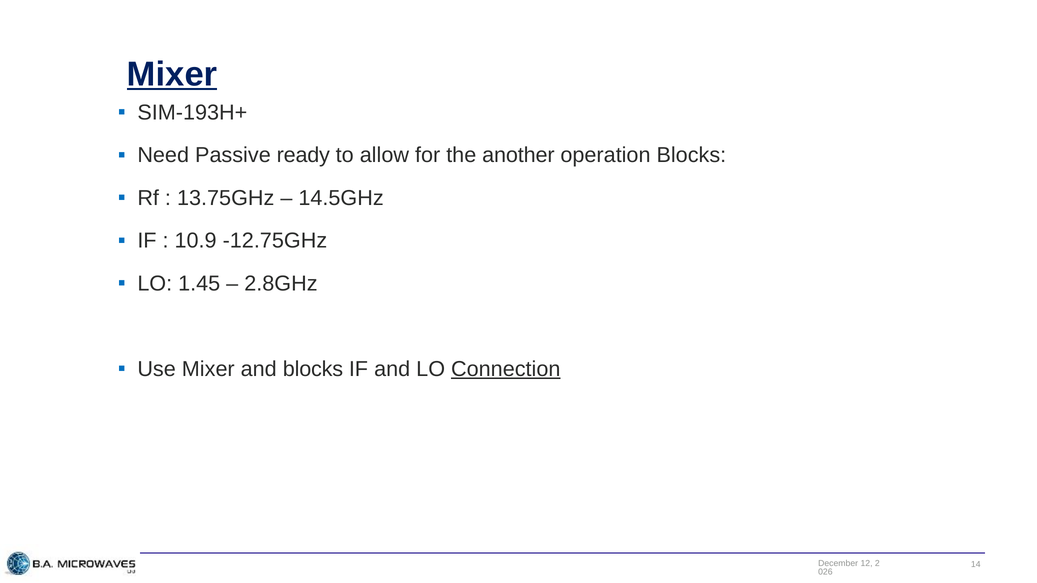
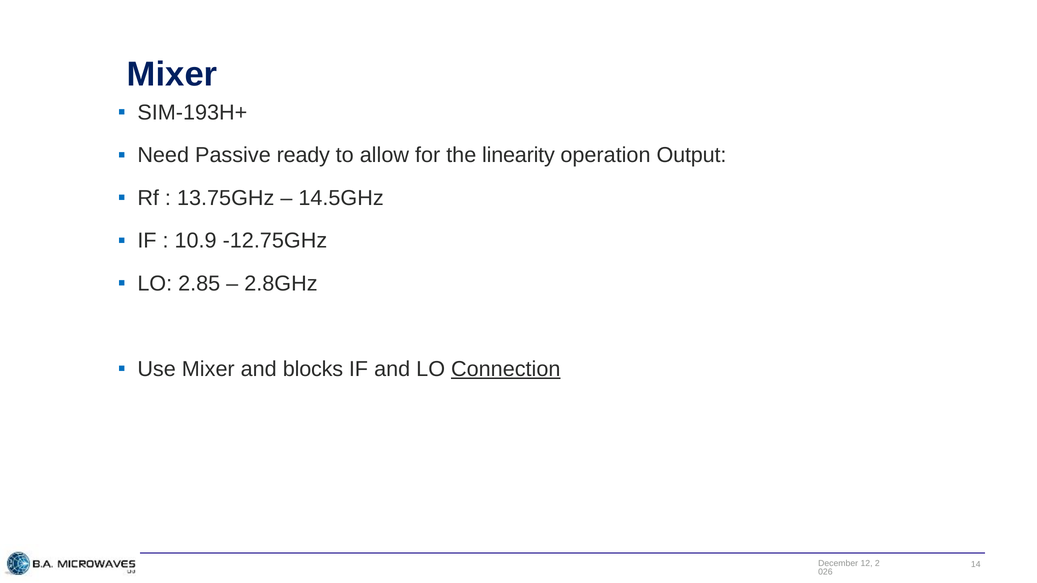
Mixer underline: present -> none (172, 74)
another: another -> linearity (518, 155)
operation Blocks: Blocks -> Output (691, 155)
1.45: 1.45 -> 2.85 (199, 284)
